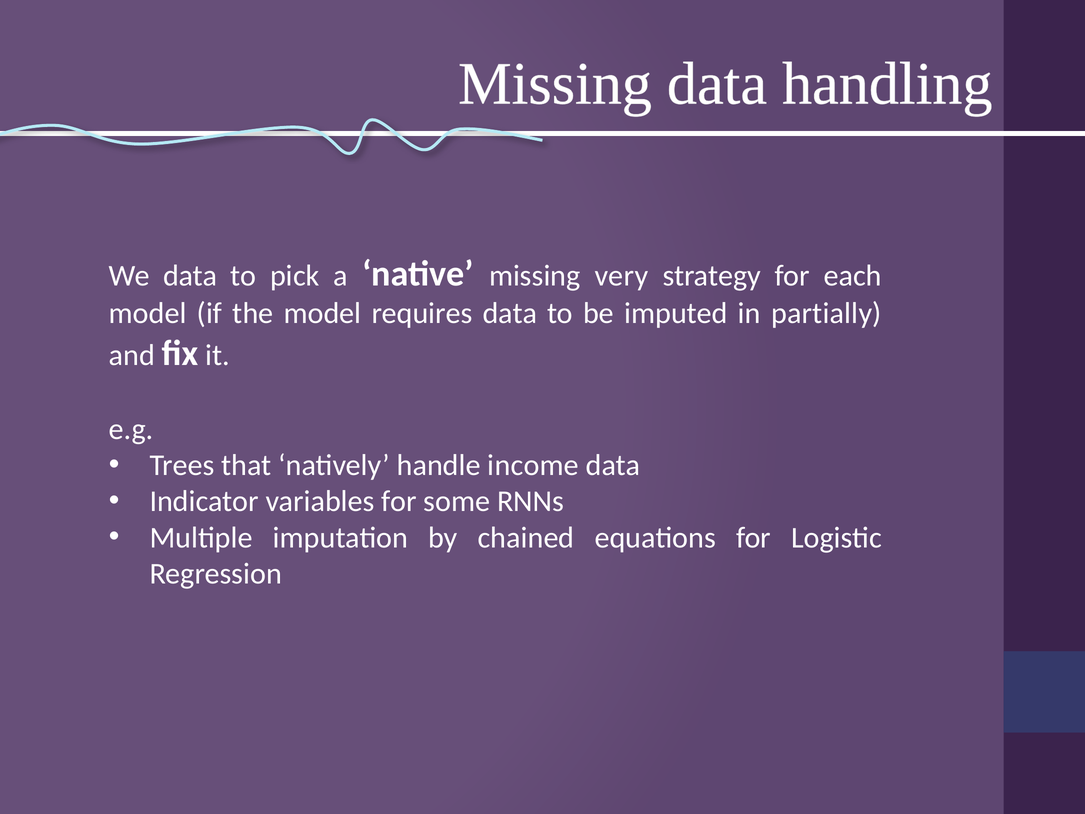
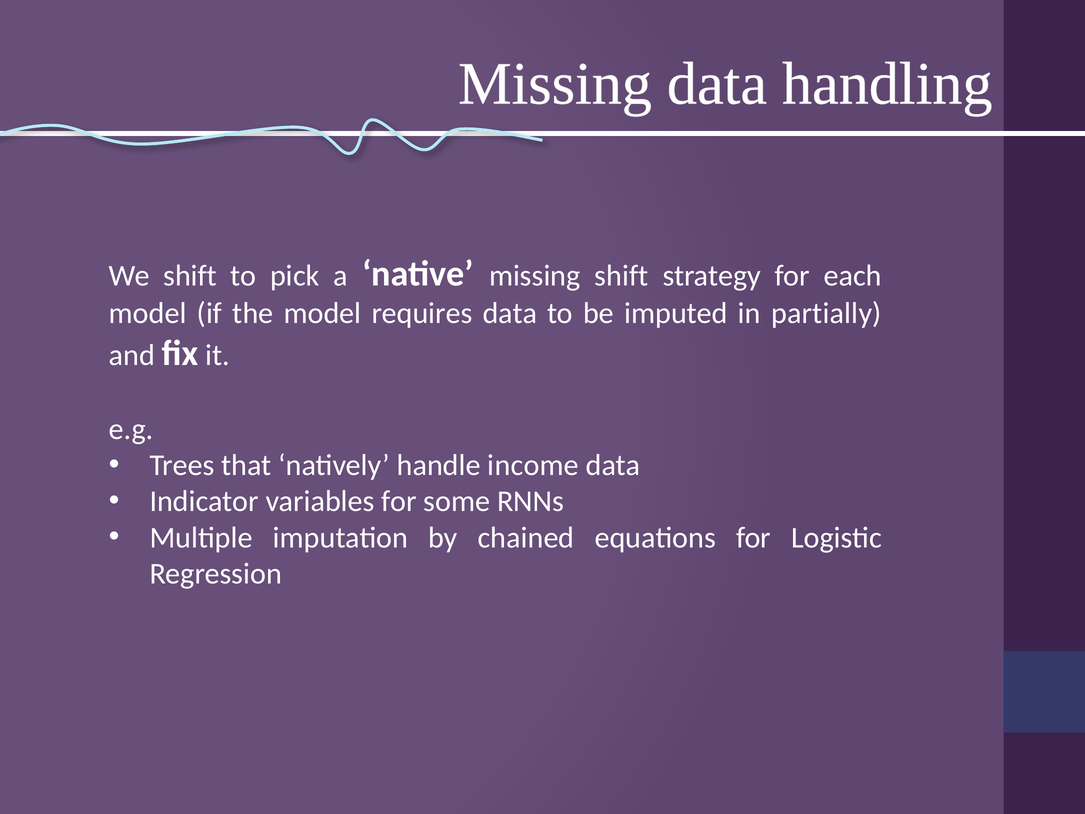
We data: data -> shift (190, 276)
missing very: very -> shift (621, 276)
